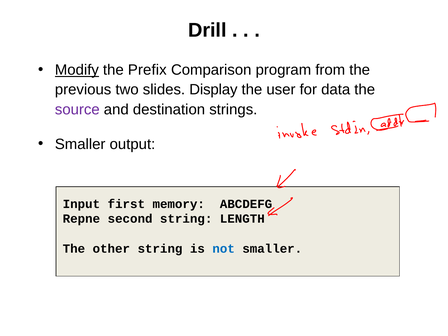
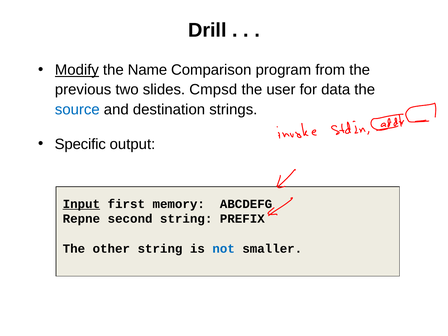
Prefix: Prefix -> Name (147, 70)
Display: Display -> Cmpsd (213, 90)
source colour: purple -> blue (77, 109)
Smaller: Smaller -> Specific (80, 144)
Input underline: none -> present (81, 204)
LENGTH: LENGTH -> PREFIX (242, 219)
